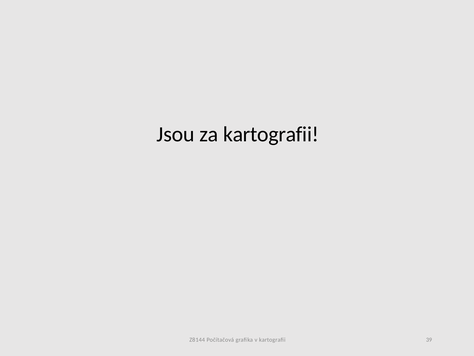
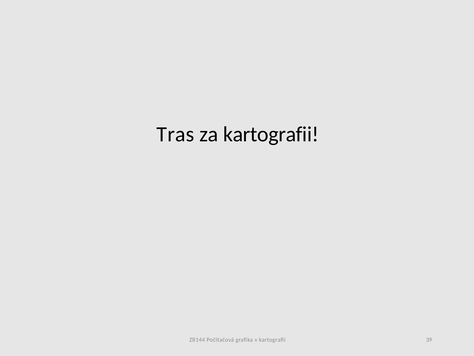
Jsou: Jsou -> Tras (175, 134)
